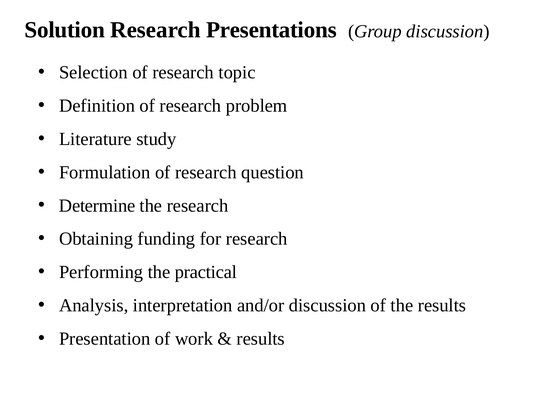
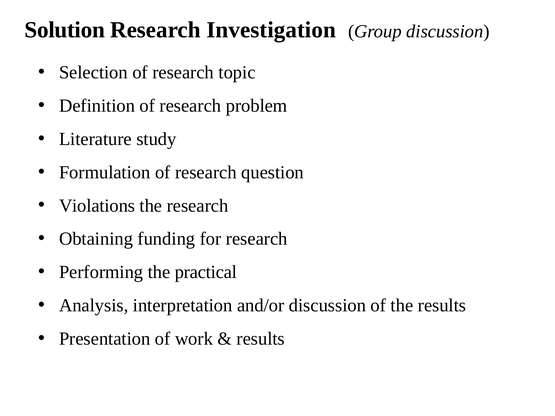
Presentations: Presentations -> Investigation (271, 30)
Determine: Determine -> Violations (97, 206)
